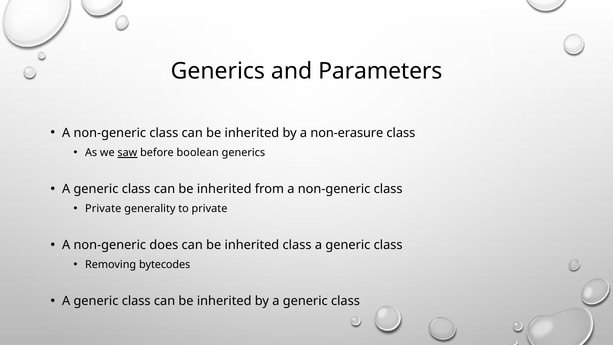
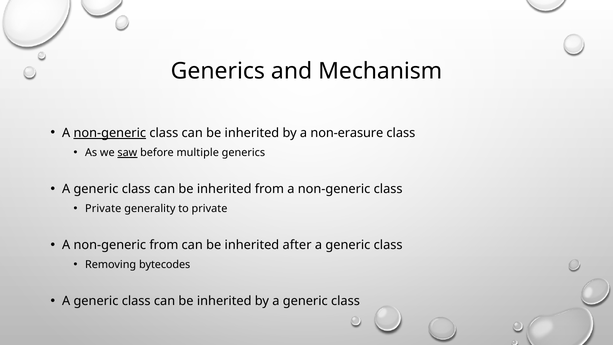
Parameters: Parameters -> Mechanism (380, 71)
non-generic underline: none -> present (110, 133)
boolean: boolean -> multiple (198, 153)
non-generic does: does -> from (164, 245)
inherited class: class -> after (297, 245)
